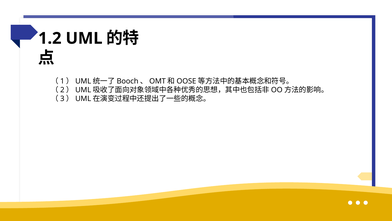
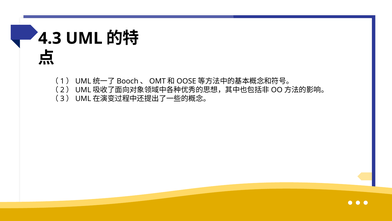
1.2: 1.2 -> 4.3 (50, 38)
